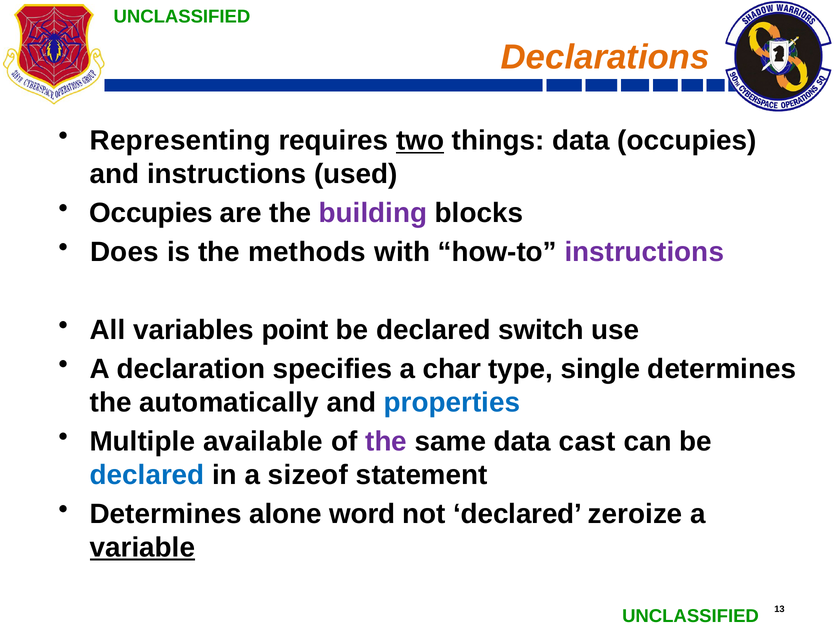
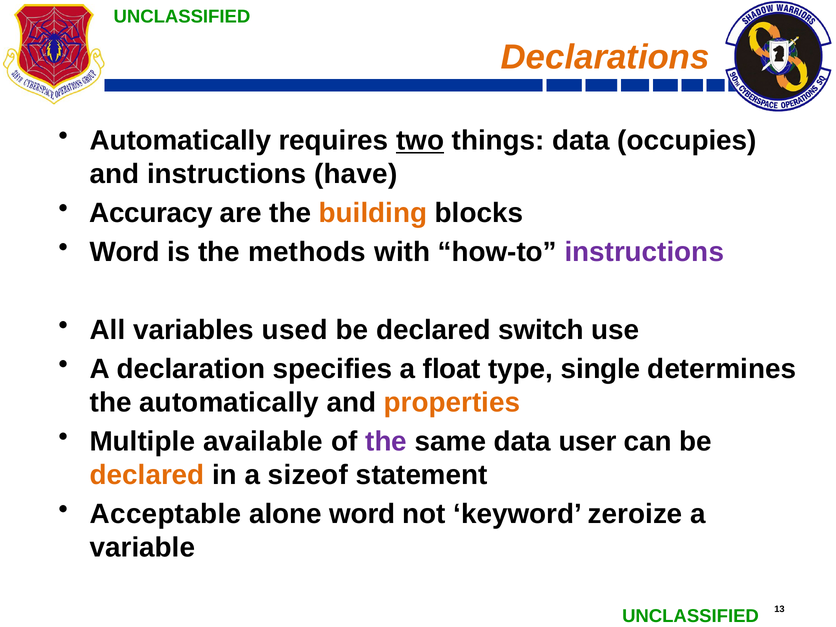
Representing: Representing -> Automatically (180, 141)
used: used -> have (356, 174)
Occupies: Occupies -> Accuracy (151, 213)
building colour: purple -> orange (373, 213)
Does: Does -> Word (125, 252)
point: point -> used (295, 330)
char: char -> float (452, 369)
properties colour: blue -> orange (452, 403)
cast: cast -> user (588, 442)
declared colour: blue -> orange (147, 475)
Determines: Determines -> Acceptable (166, 514)
not declared: declared -> keyword (518, 514)
variable underline: present -> none (142, 547)
